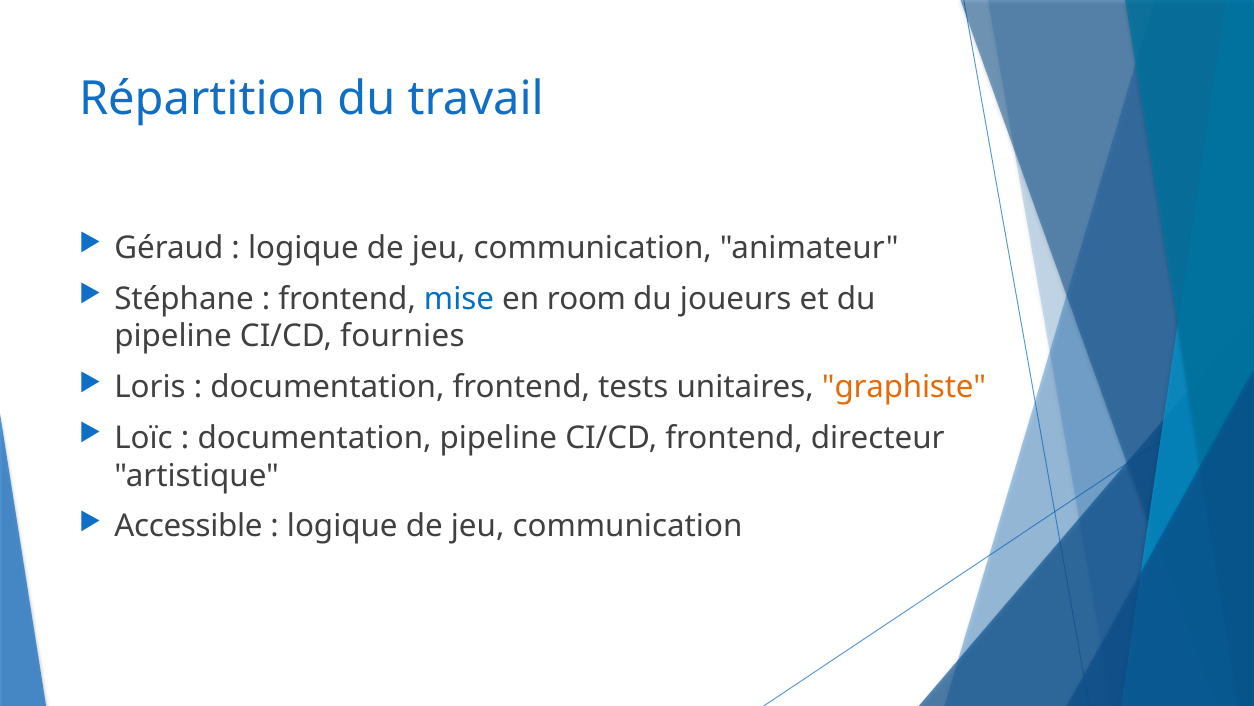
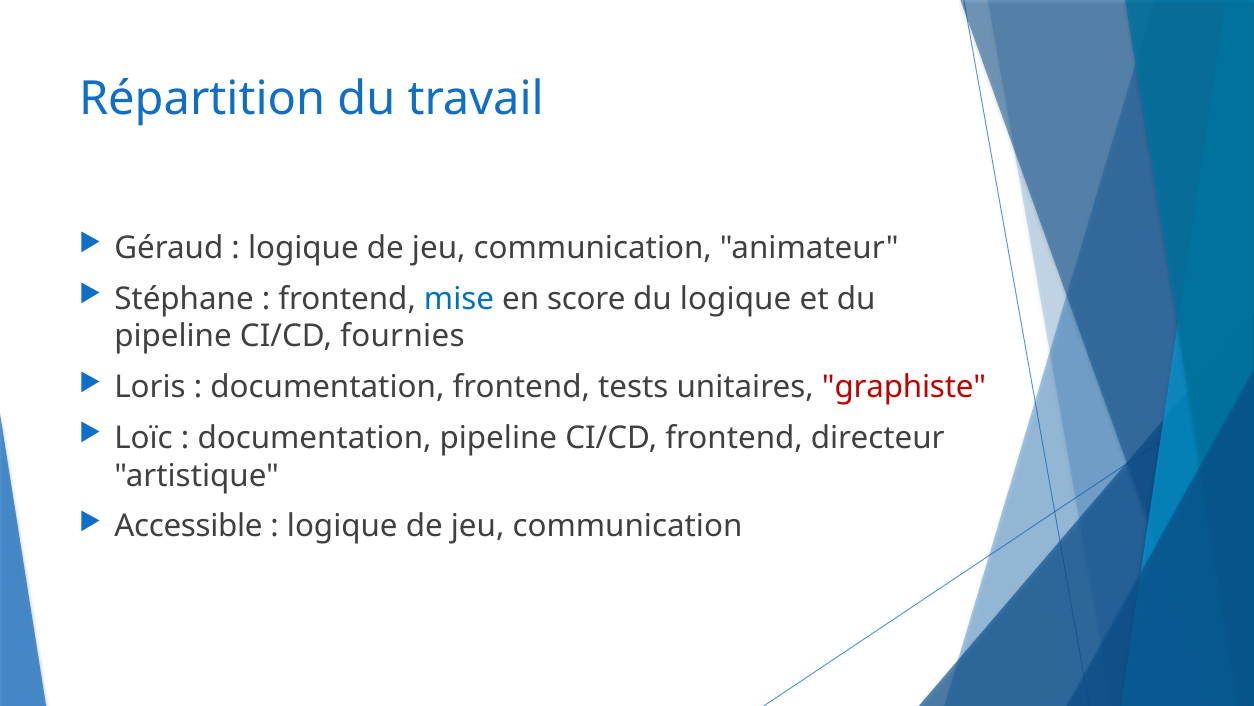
room: room -> score (586, 299)
du joueurs: joueurs -> logique (736, 299)
graphiste colour: orange -> red (904, 387)
